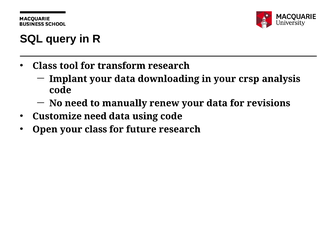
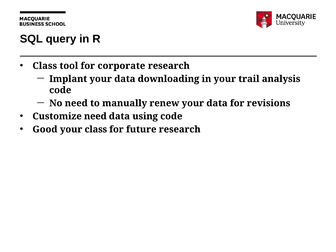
transform: transform -> corporate (121, 66)
crsp: crsp -> trail (249, 79)
Open: Open -> Good (45, 129)
